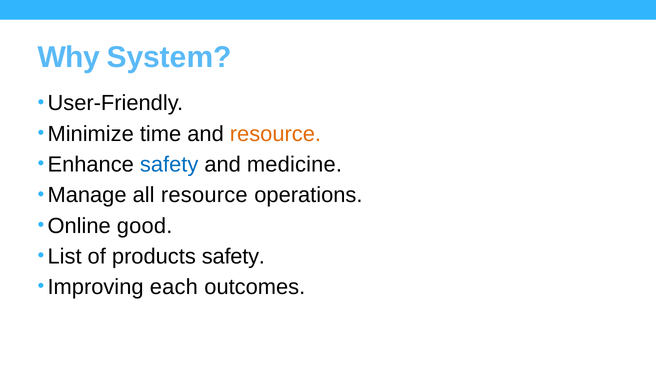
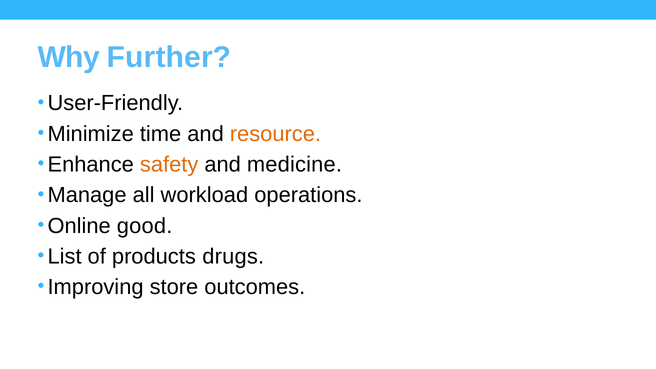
System: System -> Further (169, 57)
safety colour: blue -> orange (169, 165)
all resource: resource -> workload (204, 195)
products safety: safety -> drugs (233, 256)
each: each -> store (174, 287)
